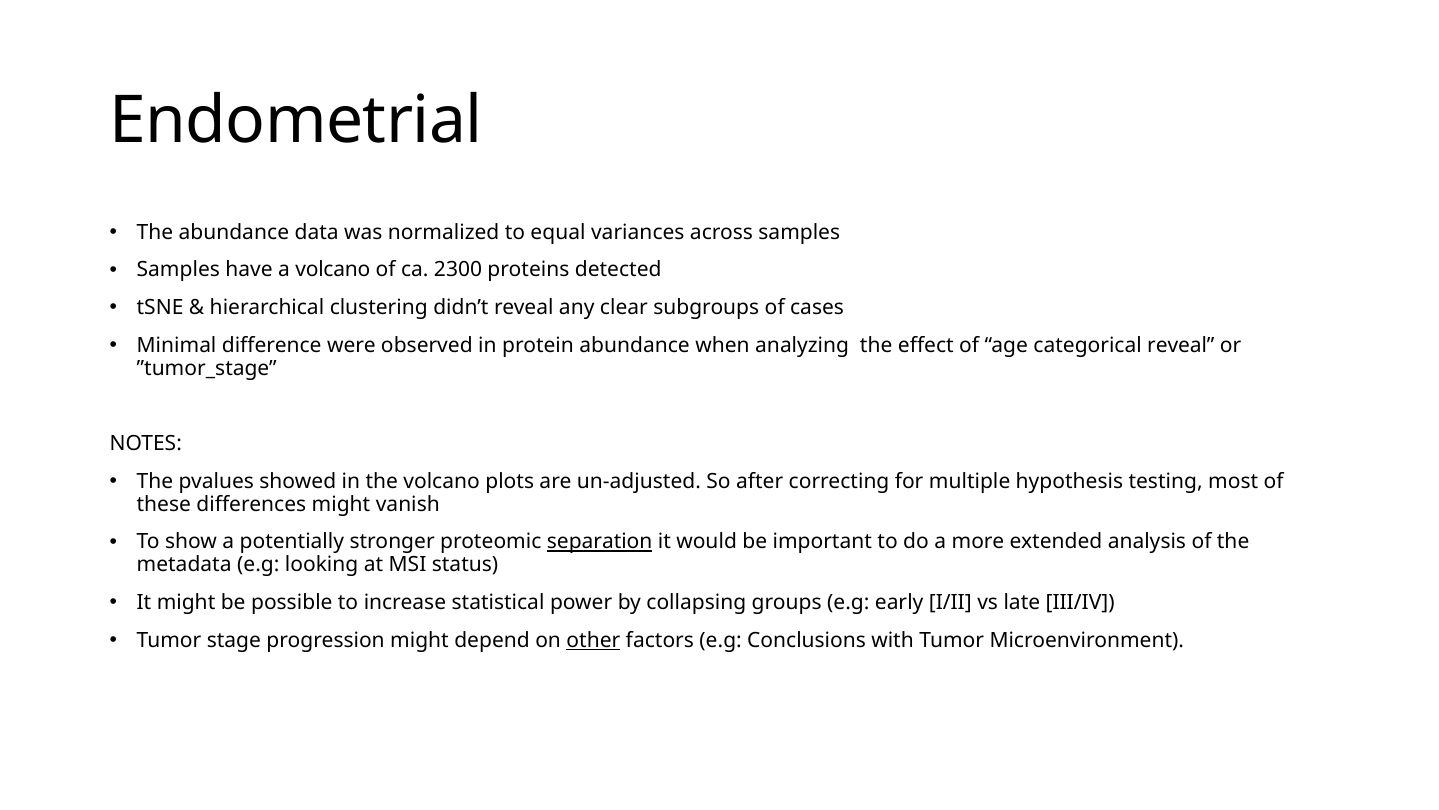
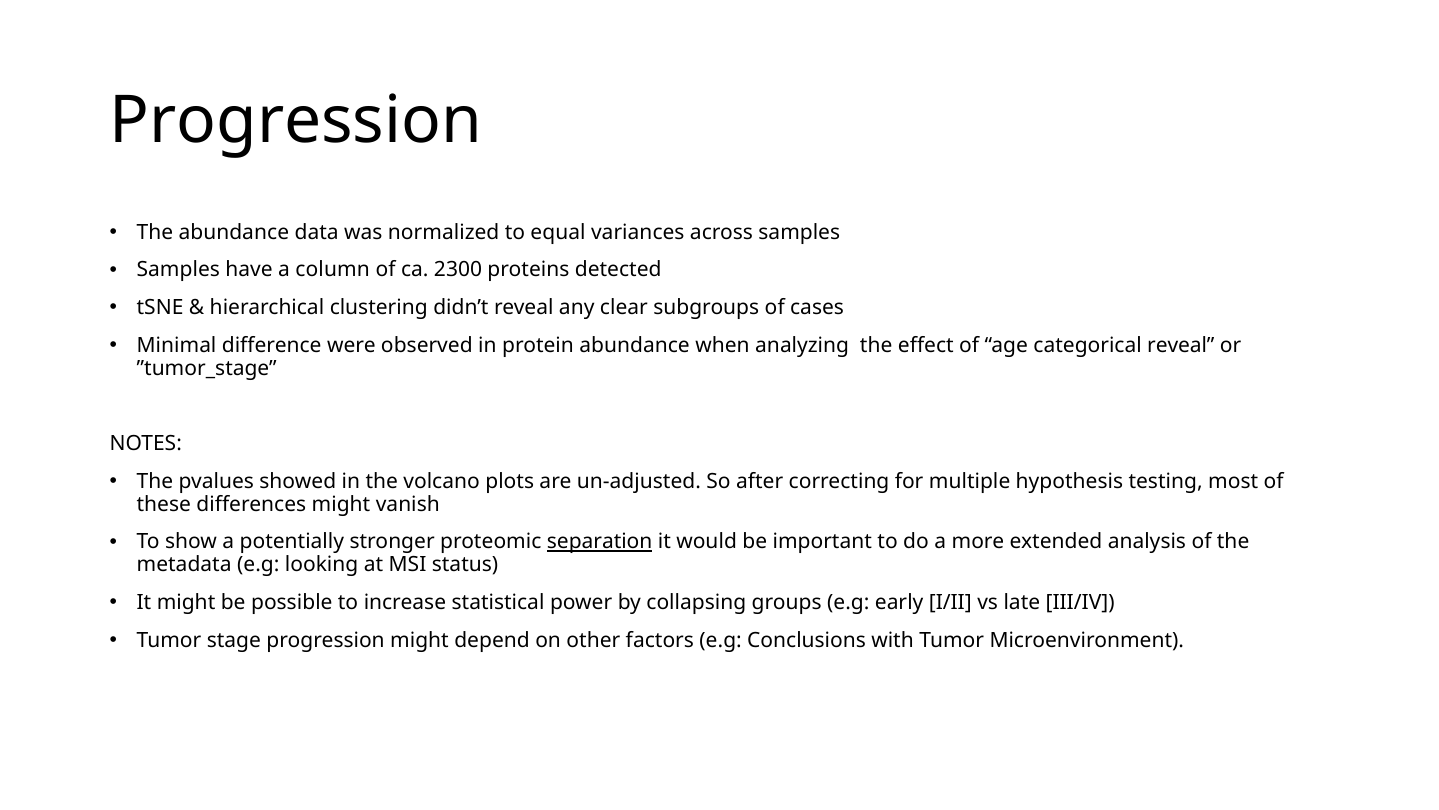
Endometrial: Endometrial -> Progression (296, 121)
a volcano: volcano -> column (333, 270)
other underline: present -> none (593, 640)
